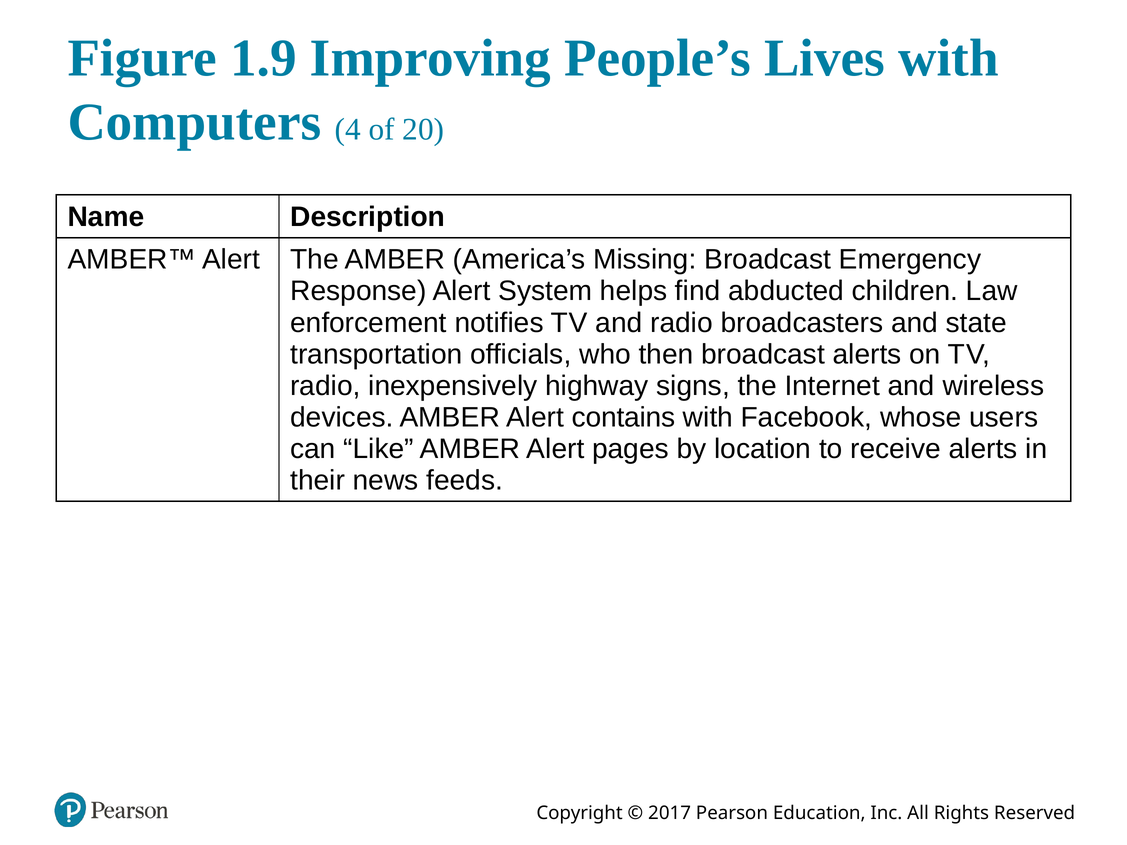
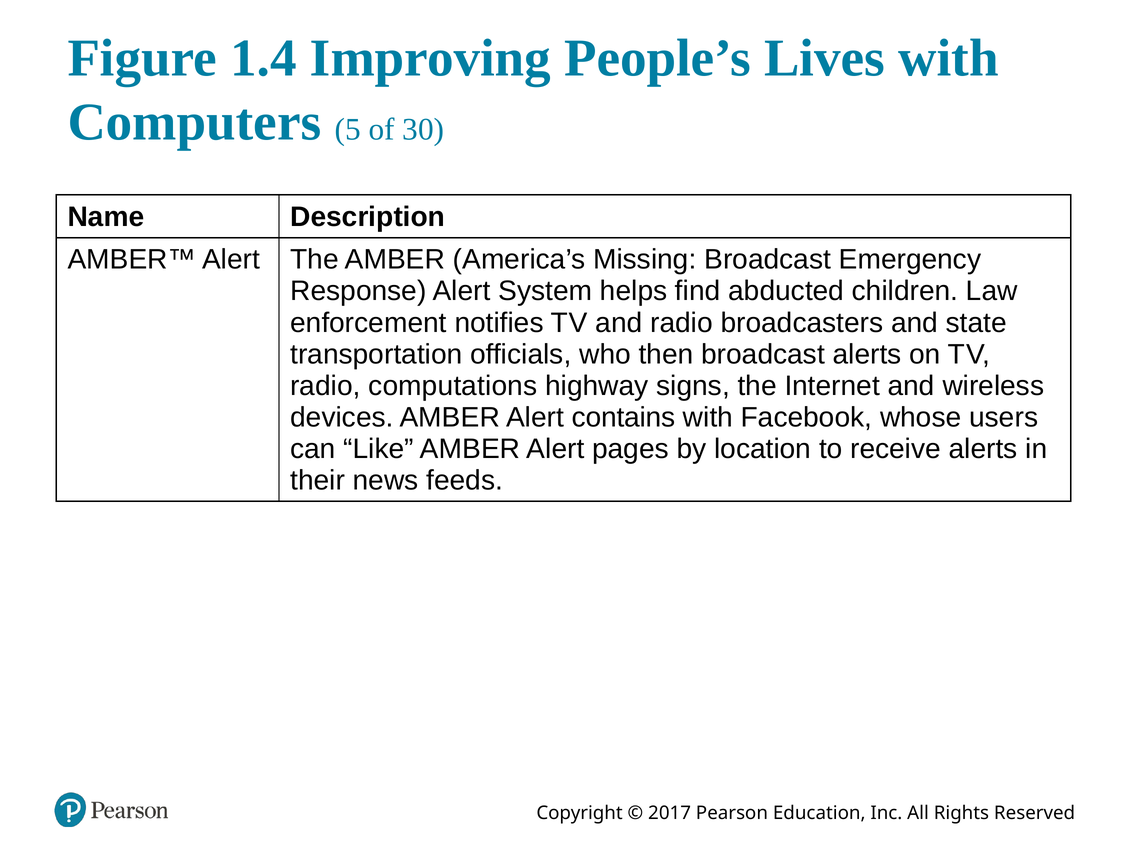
1.9: 1.9 -> 1.4 (263, 58)
4: 4 -> 5 (348, 129)
20: 20 -> 30 (423, 129)
inexpensively: inexpensively -> computations (453, 386)
